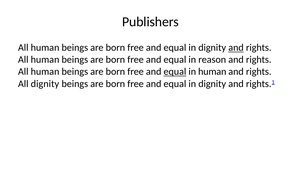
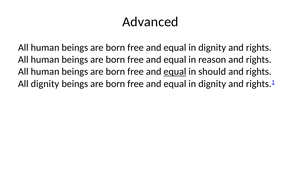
Publishers: Publishers -> Advanced (150, 22)
and underline: present -> none (236, 48)
in human: human -> should (212, 72)
